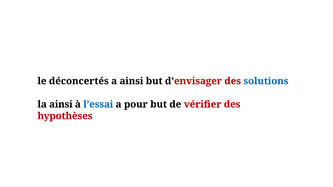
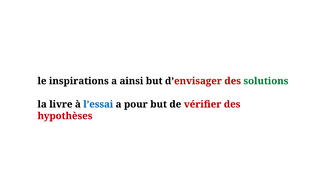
déconcertés: déconcertés -> inspirations (79, 81)
solutions colour: blue -> green (266, 81)
la ainsi: ainsi -> livre (61, 104)
